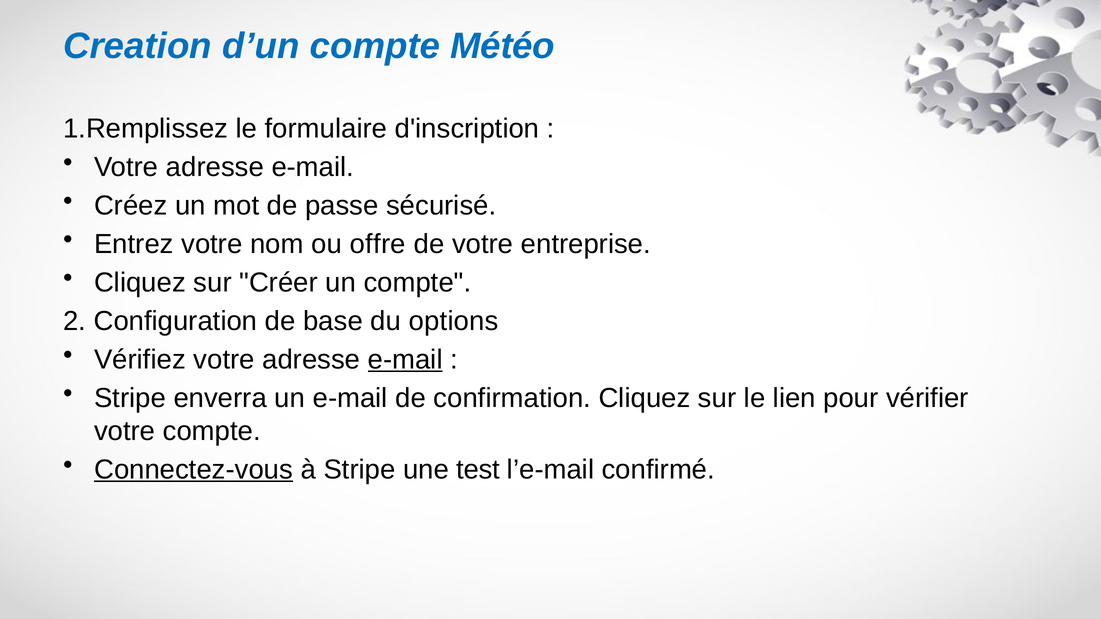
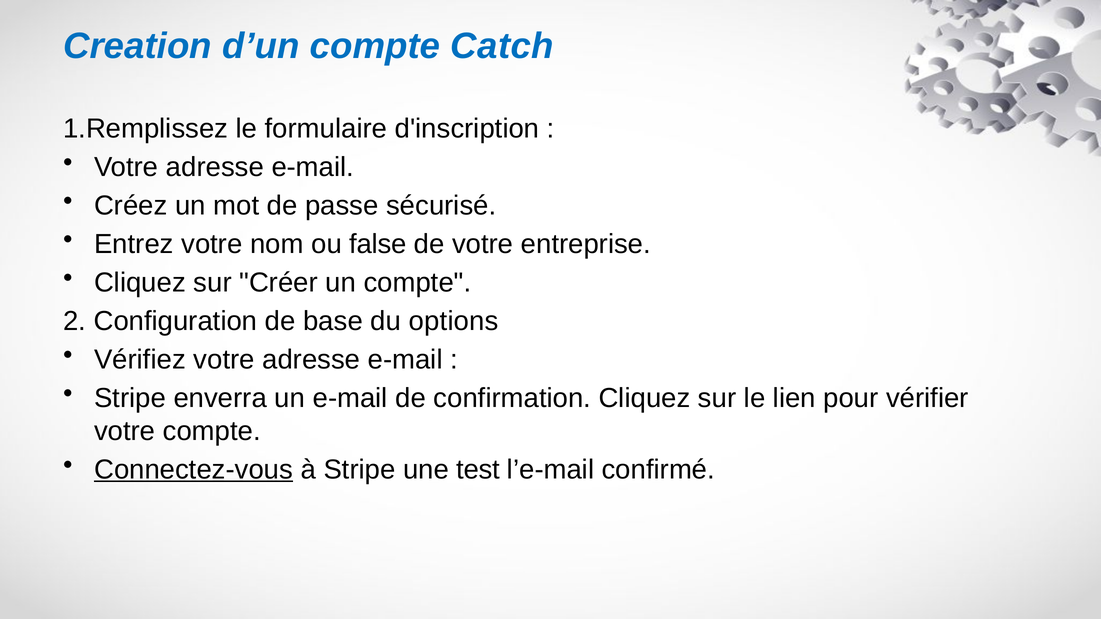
Météo: Météo -> Catch (502, 46)
offre: offre -> false (378, 244)
e-mail underline: present -> none (405, 360)
